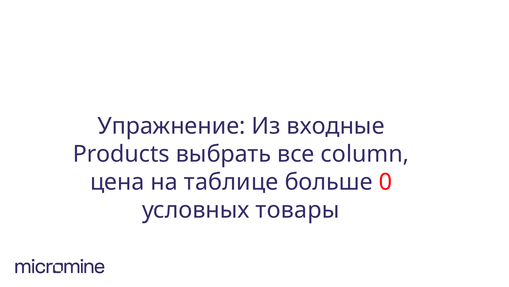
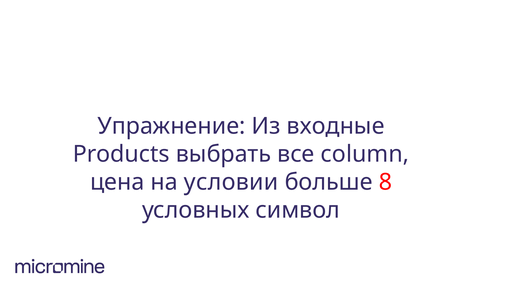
таблице: таблице -> условии (231, 182)
0: 0 -> 8 (386, 182)
товары: товары -> символ (298, 210)
